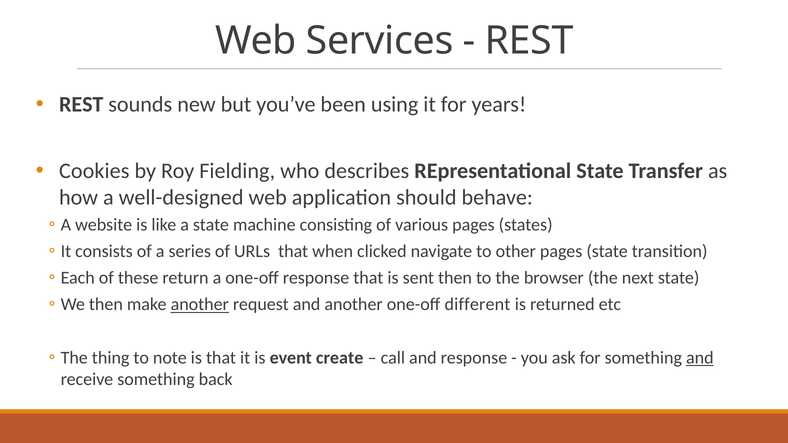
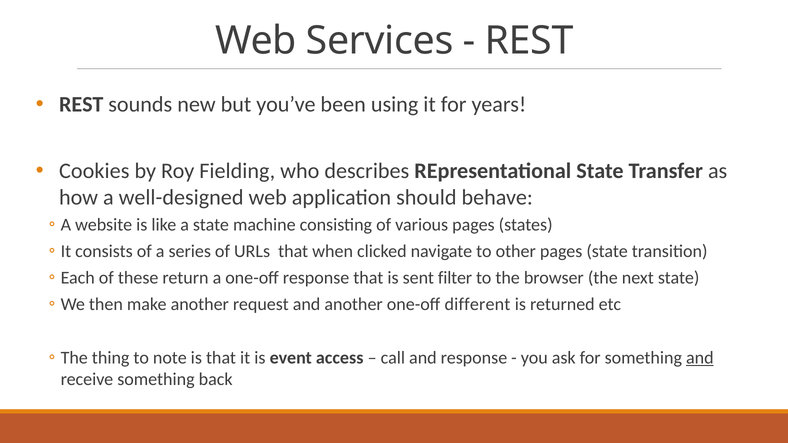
sent then: then -> filter (455, 278)
another underline: present -> none (200, 305)
create: create -> access (340, 358)
